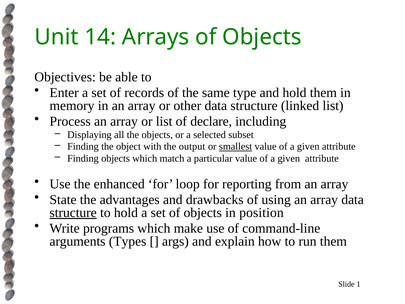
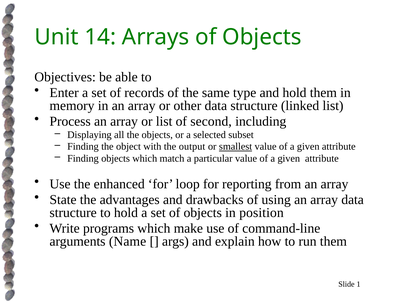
declare: declare -> second (211, 121)
structure underline: present -> none (73, 212)
Types: Types -> Name (128, 241)
